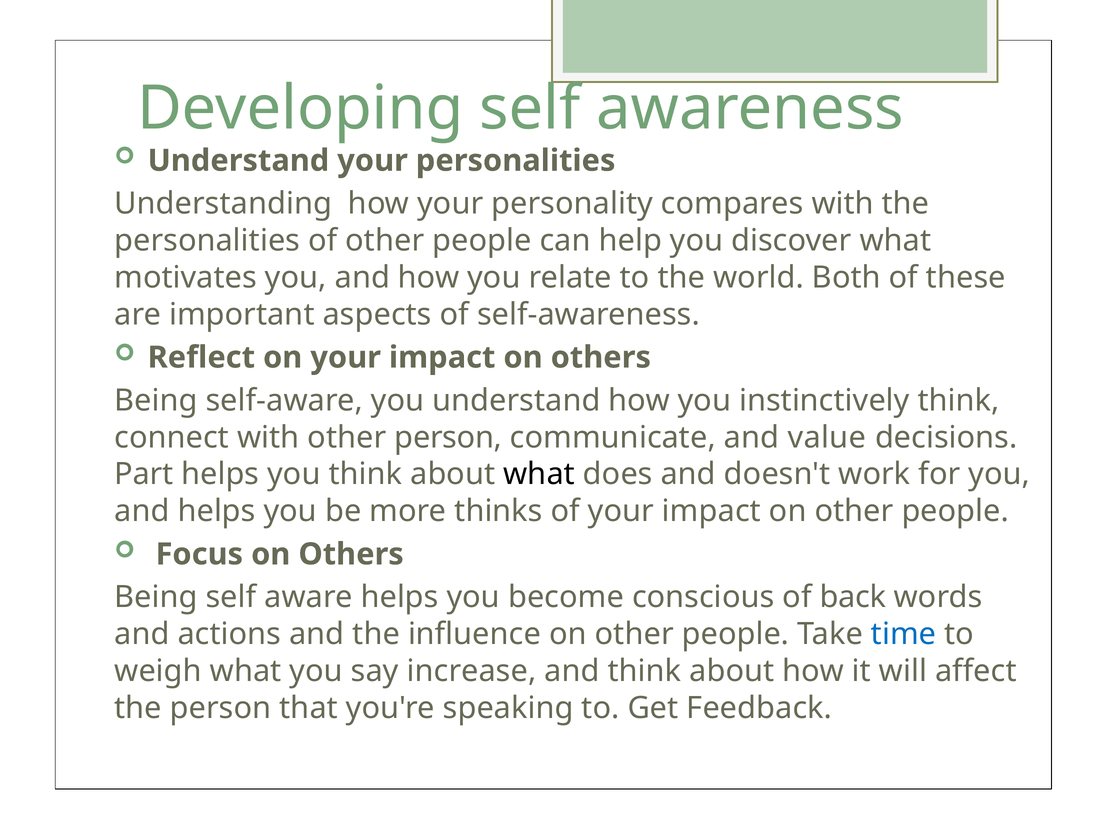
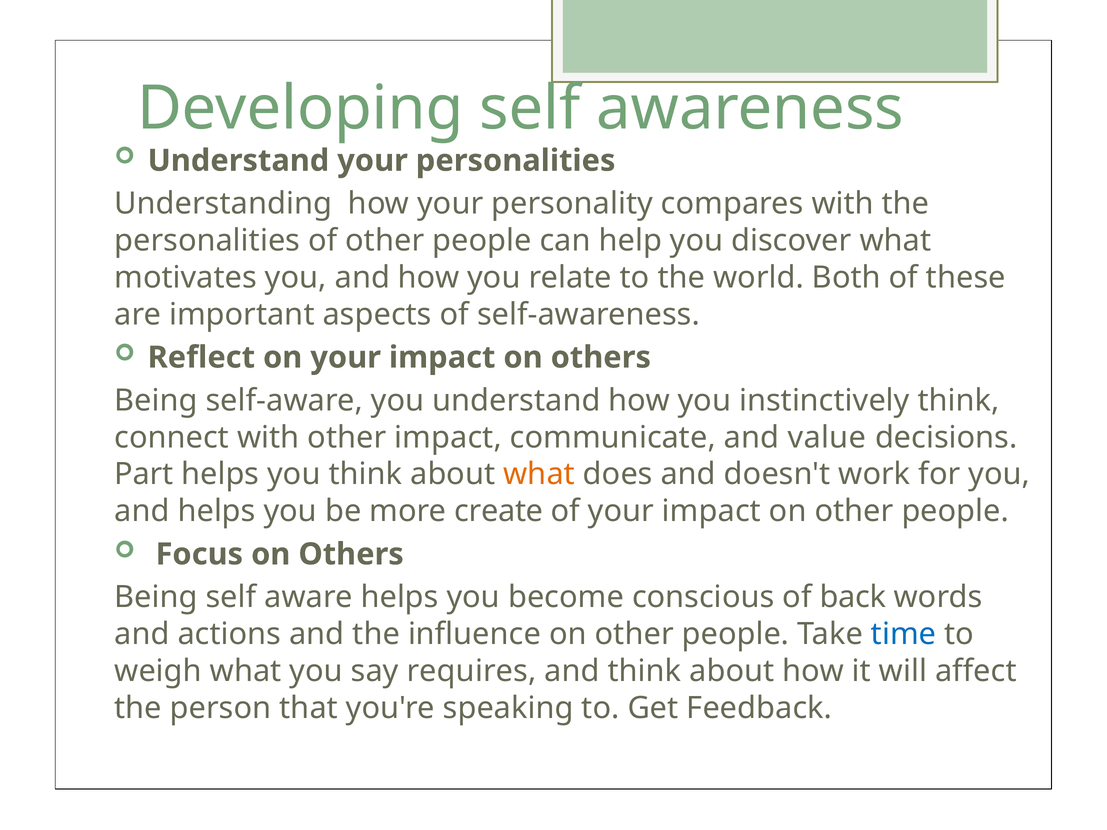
other person: person -> impact (448, 438)
what colour: black -> orange (539, 474)
thinks: thinks -> create (499, 511)
increase: increase -> requires (472, 671)
